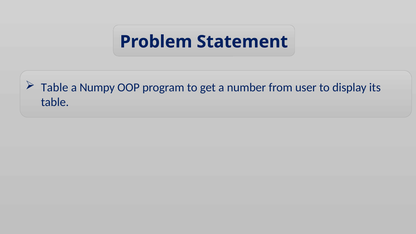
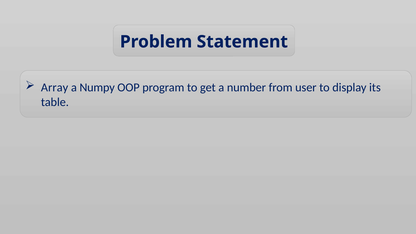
Table: Table -> Array (55, 87)
